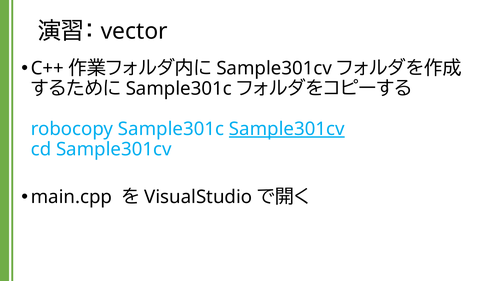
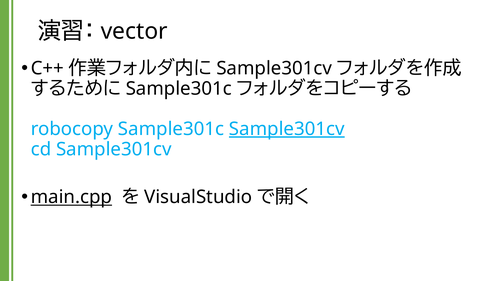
main.cpp underline: none -> present (71, 197)
